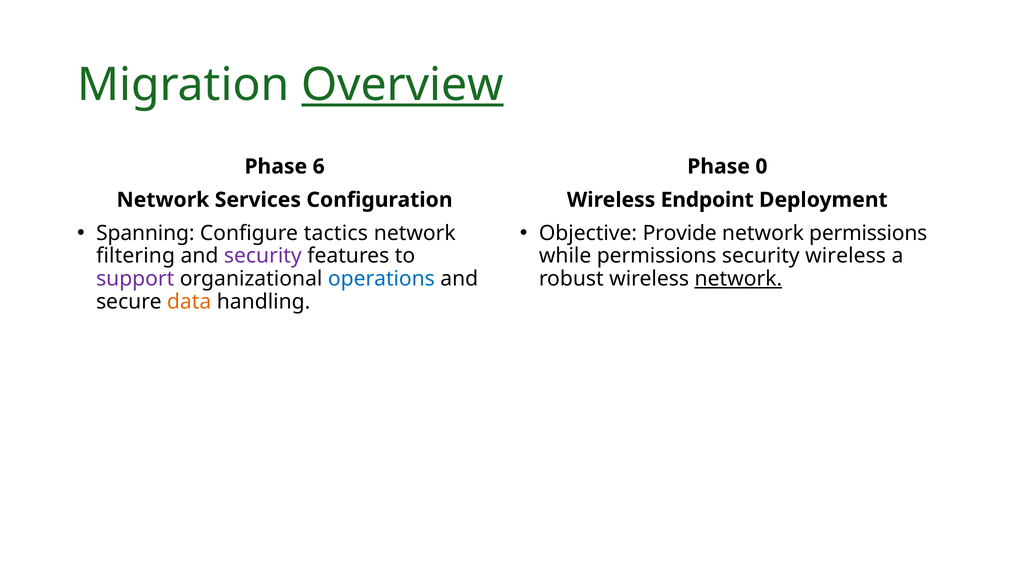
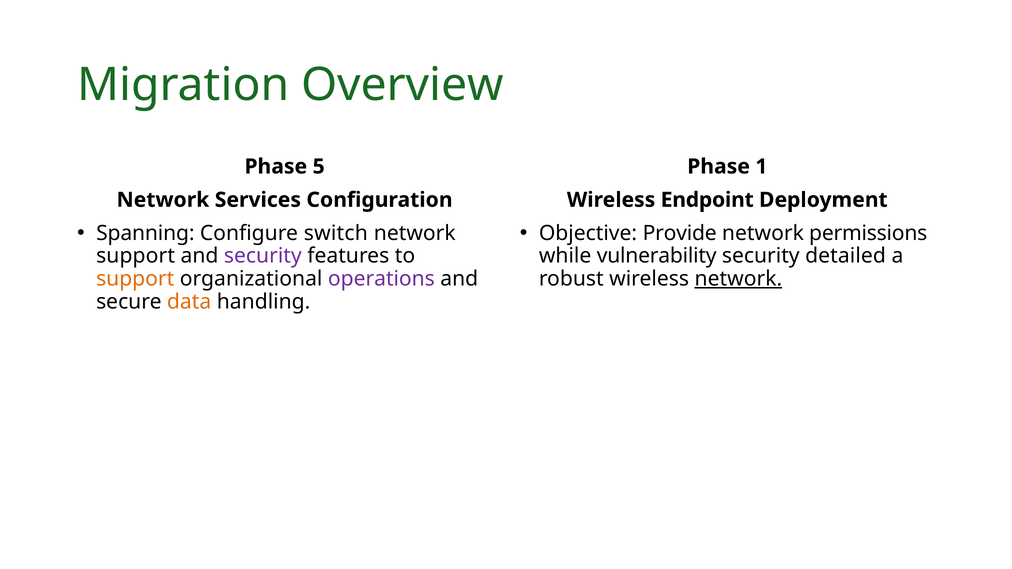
Overview underline: present -> none (403, 85)
6: 6 -> 5 (319, 167)
0: 0 -> 1 (761, 167)
tactics: tactics -> switch (336, 233)
filtering: filtering -> support (136, 256)
while permissions: permissions -> vulnerability (657, 256)
security wireless: wireless -> detailed (846, 256)
support colour: purple -> orange (135, 279)
operations colour: blue -> purple (381, 279)
